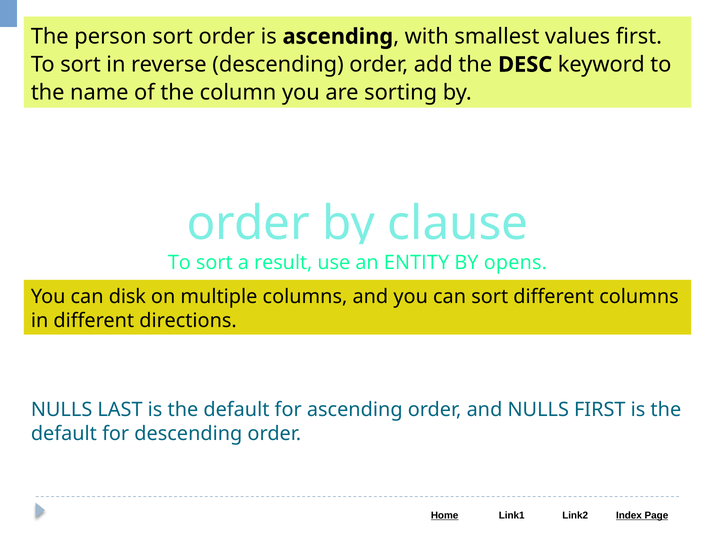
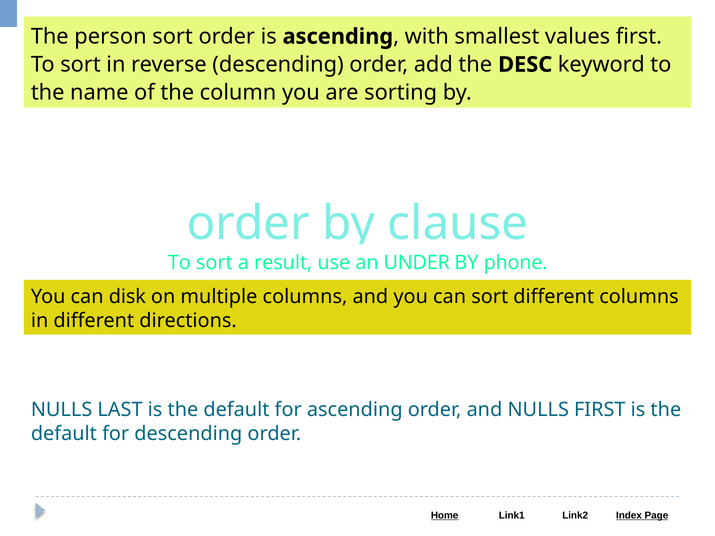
ENTITY: ENTITY -> UNDER (417, 263)
opens: opens -> phone (516, 263)
